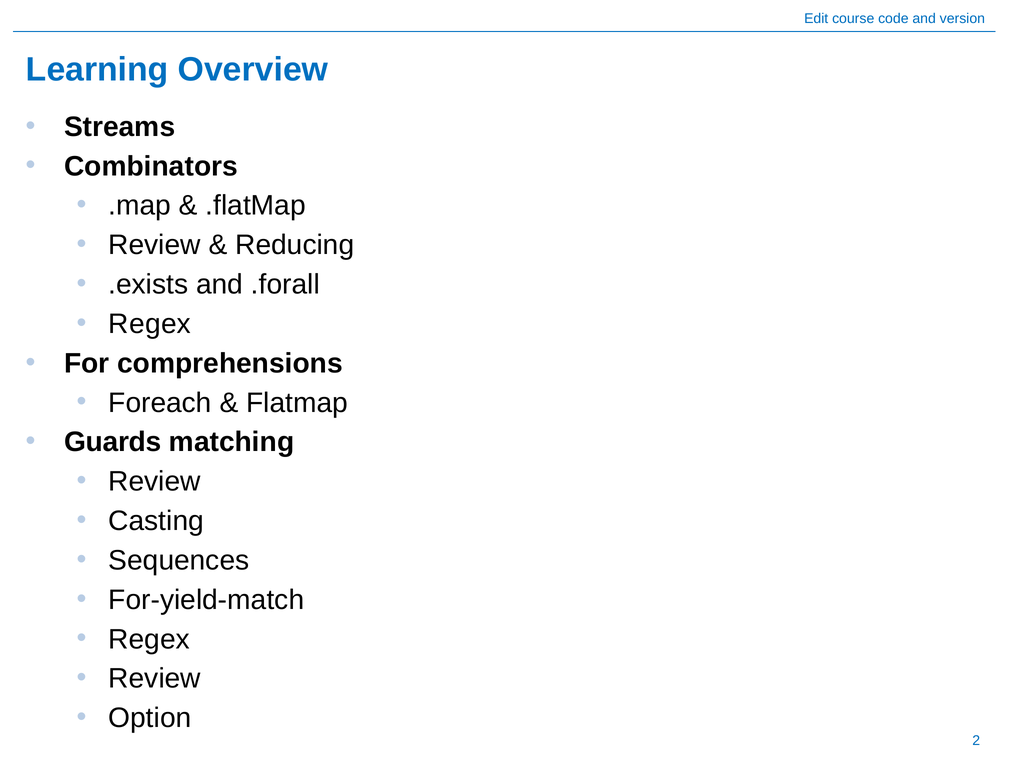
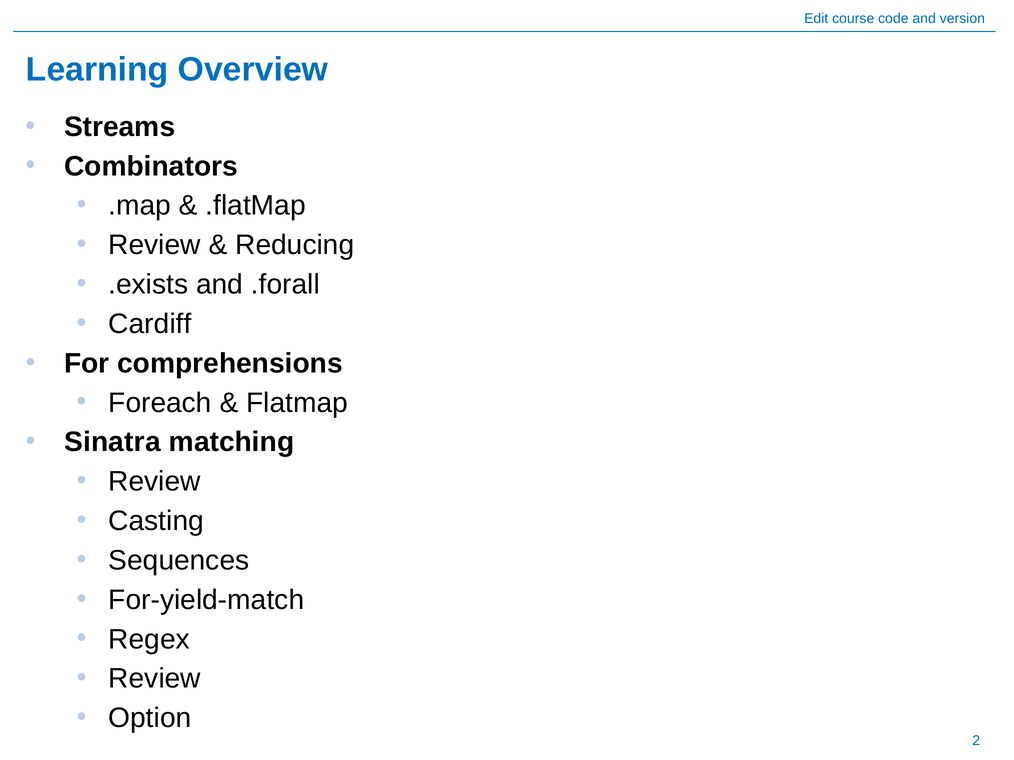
Regex: Regex -> Cardiff (150, 324)
Guards: Guards -> Sinatra (112, 442)
